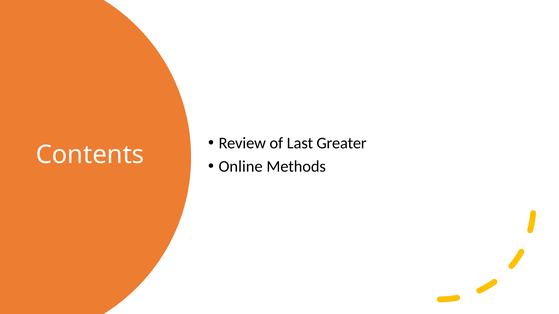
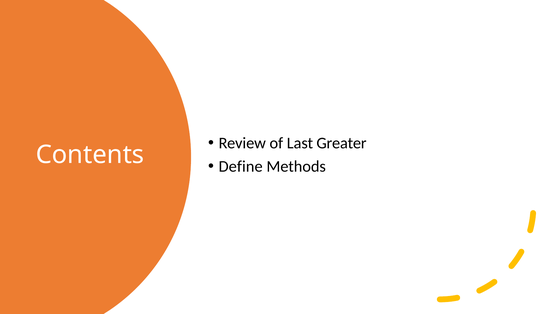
Online: Online -> Define (241, 167)
